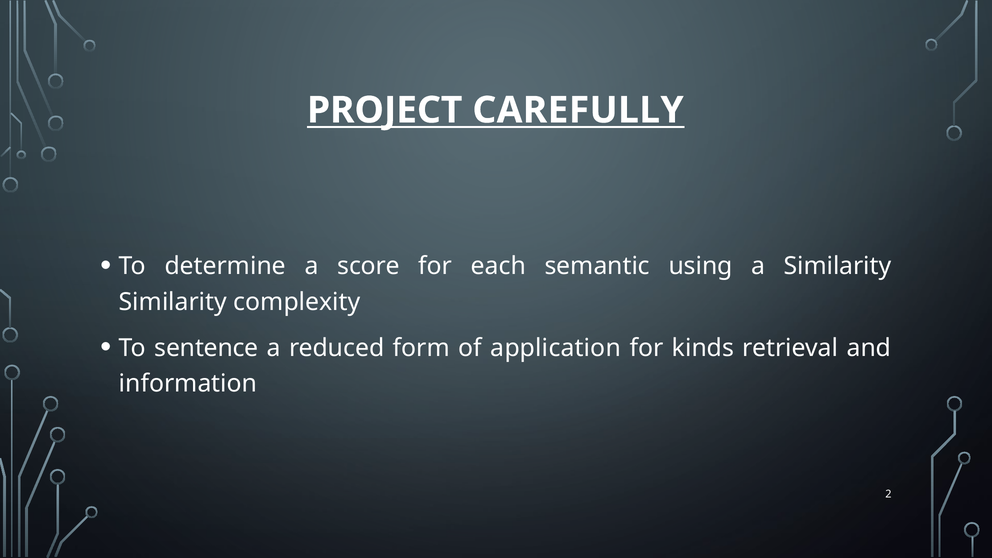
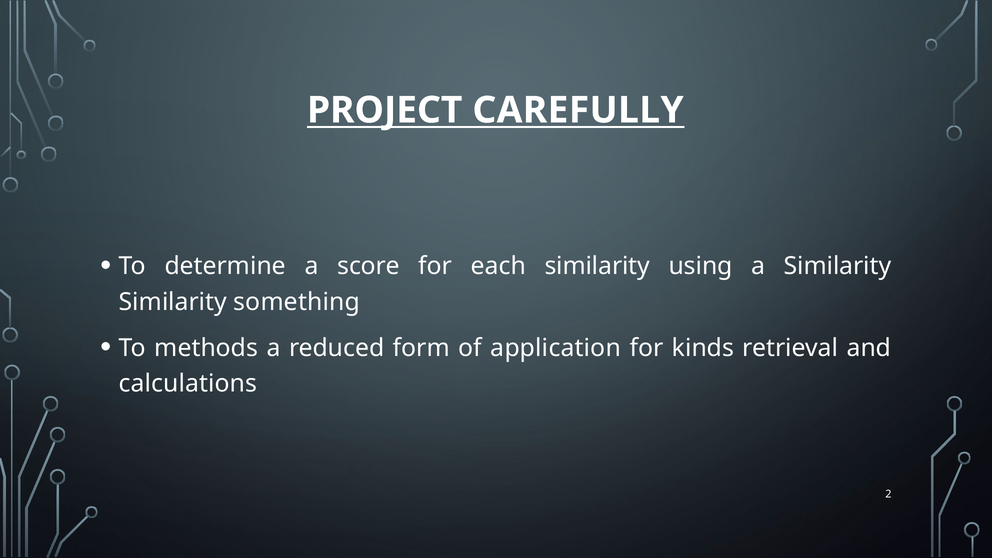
each semantic: semantic -> similarity (597, 266)
complexity: complexity -> something (297, 302)
sentence: sentence -> methods (206, 348)
information: information -> calculations (188, 384)
